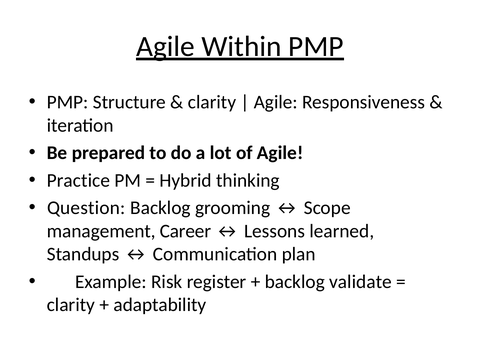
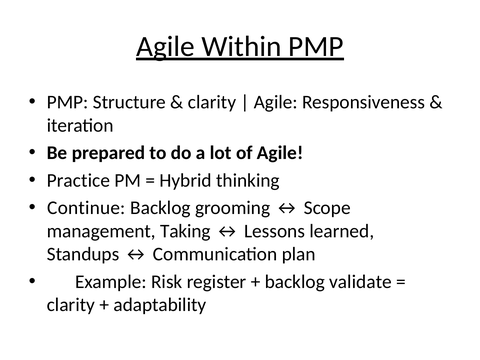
Question: Question -> Continue (86, 208)
Career: Career -> Taking (185, 231)
